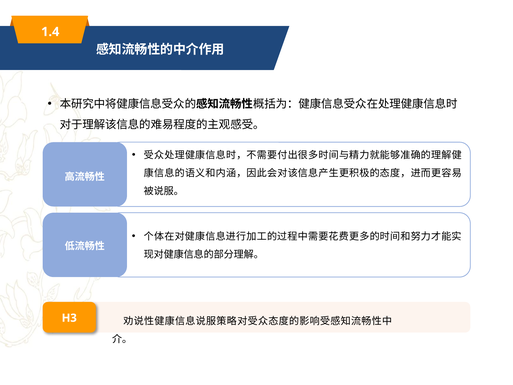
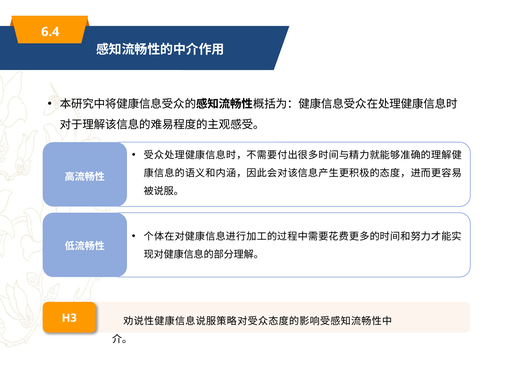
1.4: 1.4 -> 6.4 (50, 32)
